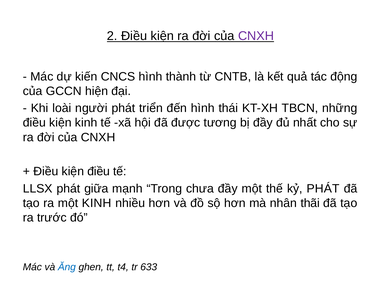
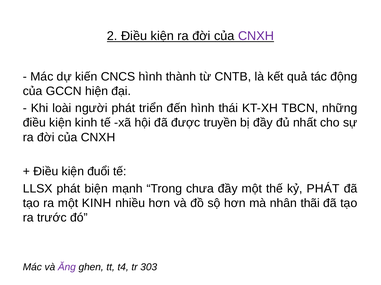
tương: tương -> truyền (220, 123)
kiện điều: điều -> đuổi (99, 172)
giữa: giữa -> biện (96, 189)
Ăng colour: blue -> purple (67, 268)
633: 633 -> 303 (149, 268)
